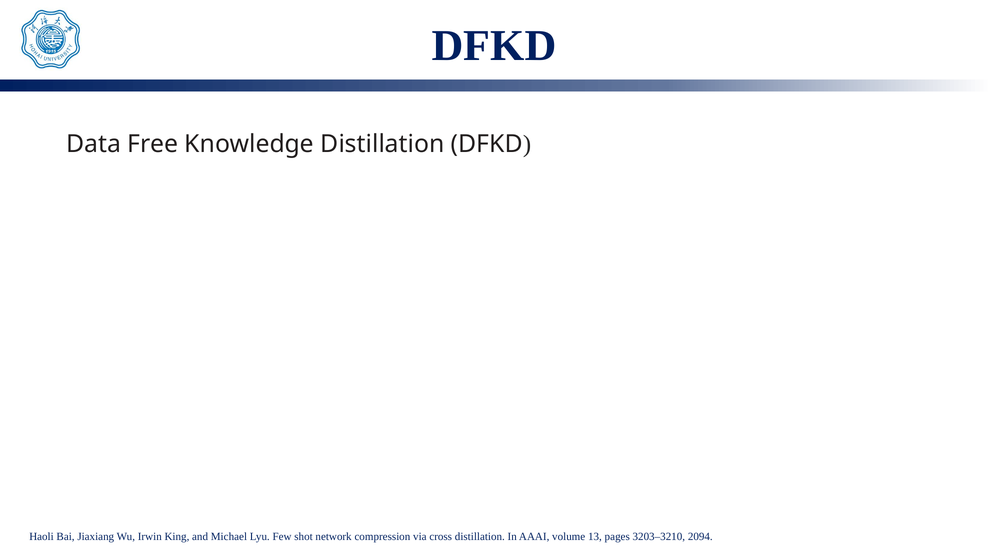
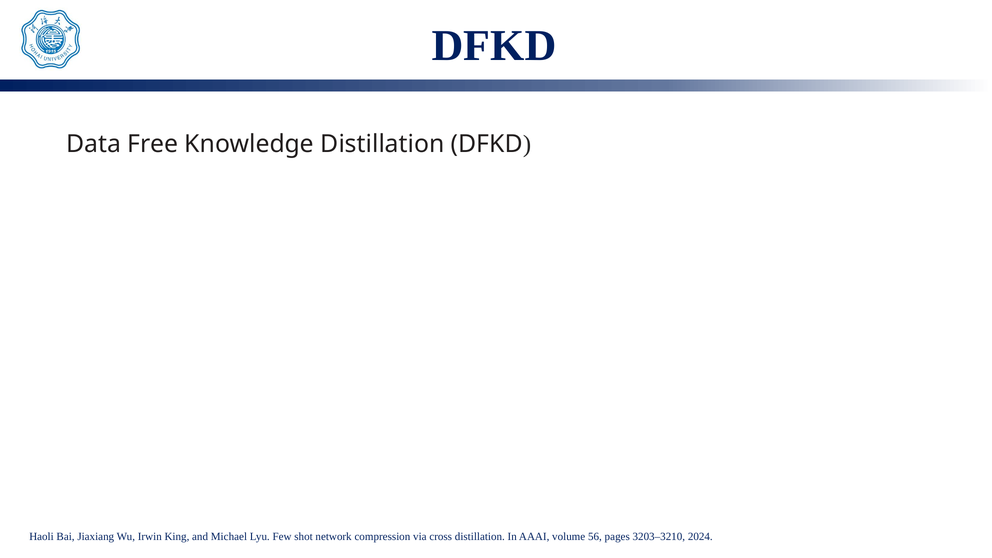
13: 13 -> 56 (595, 536)
2094: 2094 -> 2024 (700, 536)
